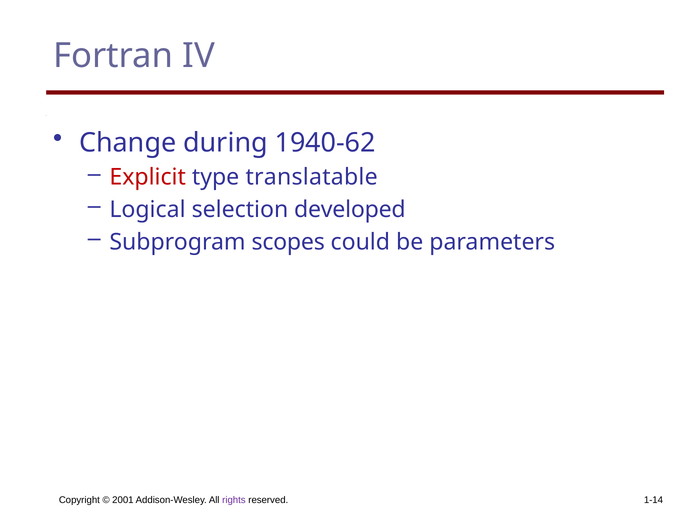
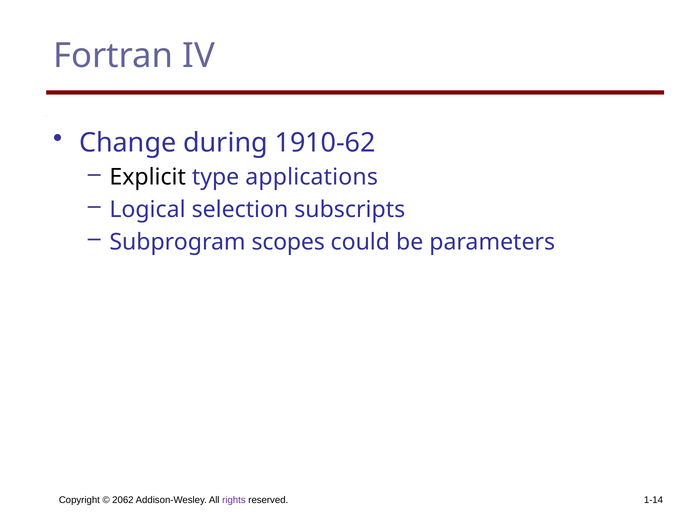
1940-62: 1940-62 -> 1910-62 (325, 143)
Explicit colour: red -> black (148, 177)
translatable: translatable -> applications (312, 177)
developed: developed -> subscripts (350, 210)
2001: 2001 -> 2062 (123, 500)
